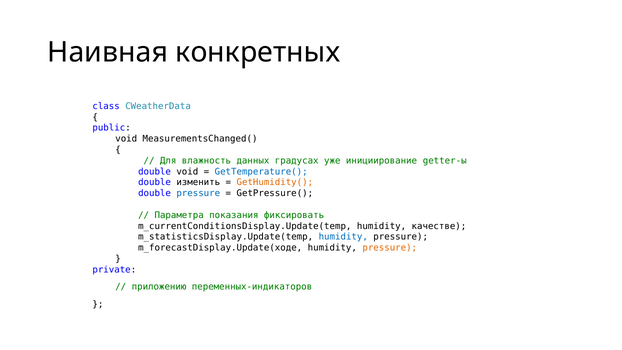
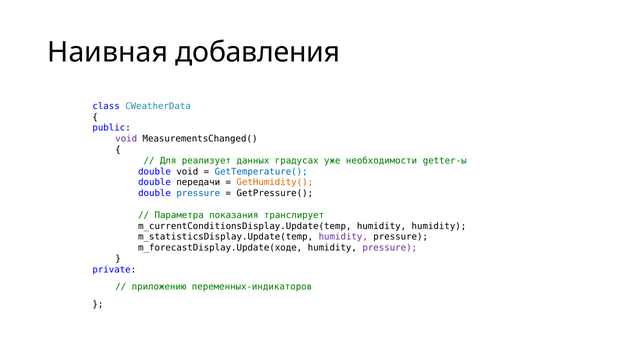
конкретных: конкретных -> добавления (258, 52)
void colour: black -> purple (126, 139)
влажность: влажность -> реализует (206, 161)
инициирование: инициирование -> необходимости (382, 161)
изменить: изменить -> передачи (198, 182)
фиксировать: фиксировать -> транслирует (294, 215)
humidity качестве: качестве -> humidity (439, 226)
humidity colour: blue -> purple (343, 237)
pressure colour: orange -> purple (390, 248)
